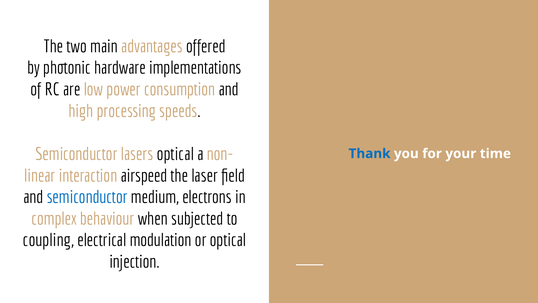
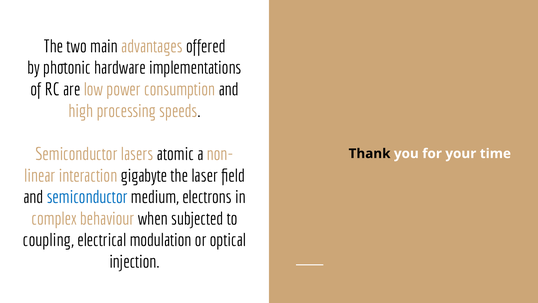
lasers optical: optical -> atomic (175, 154)
Thank colour: blue -> black (370, 153)
airspeed: airspeed -> gigabyte (144, 176)
